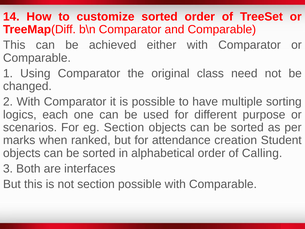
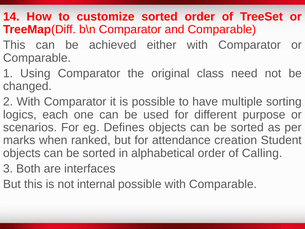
eg Section: Section -> Defines (124, 127)
not section: section -> internal (96, 184)
